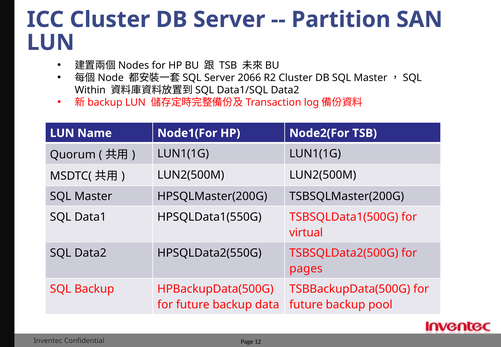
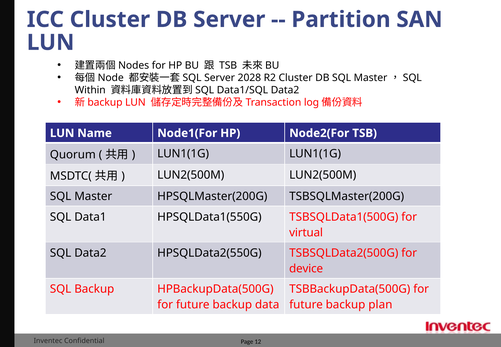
2066: 2066 -> 2028 (249, 78)
pages: pages -> device (306, 269)
pool: pool -> plan (380, 305)
